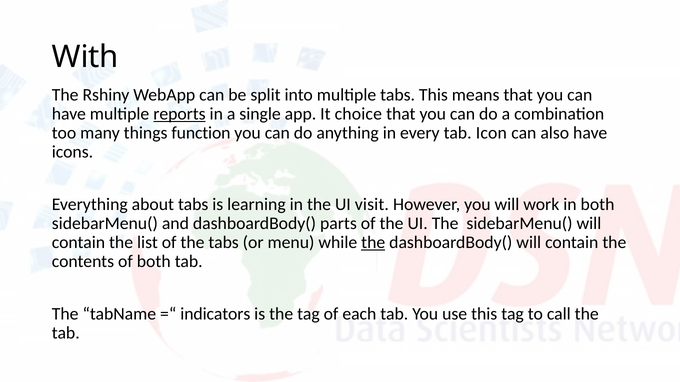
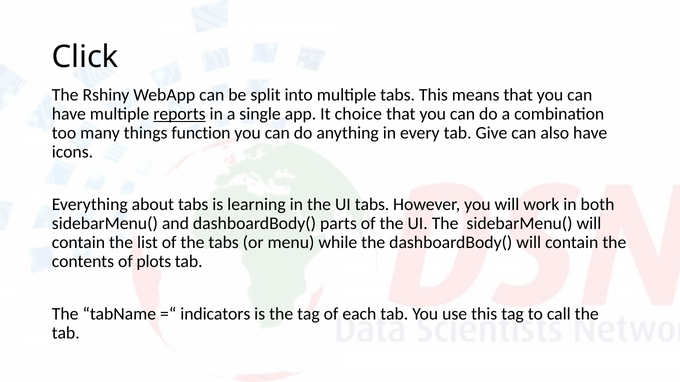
With: With -> Click (85, 57)
Icon: Icon -> Give (491, 133)
UI visit: visit -> tabs (372, 205)
the underline: present -> none (373, 243)
of both: both -> plots (154, 262)
